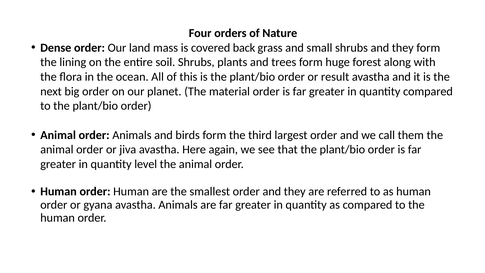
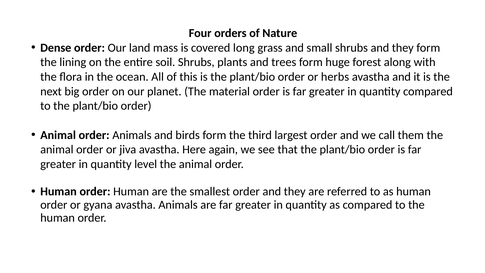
back: back -> long (244, 48)
result: result -> herbs (335, 77)
